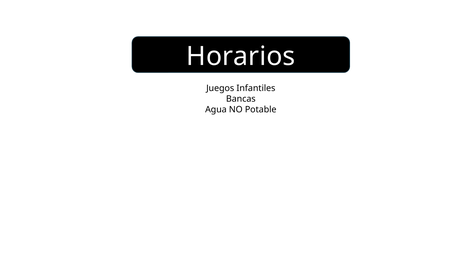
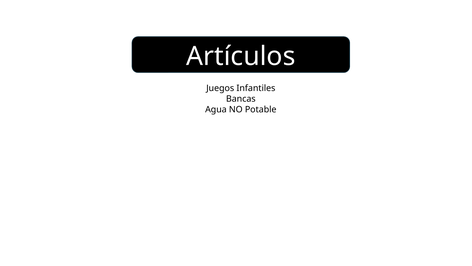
Horarios: Horarios -> Artículos (241, 56)
